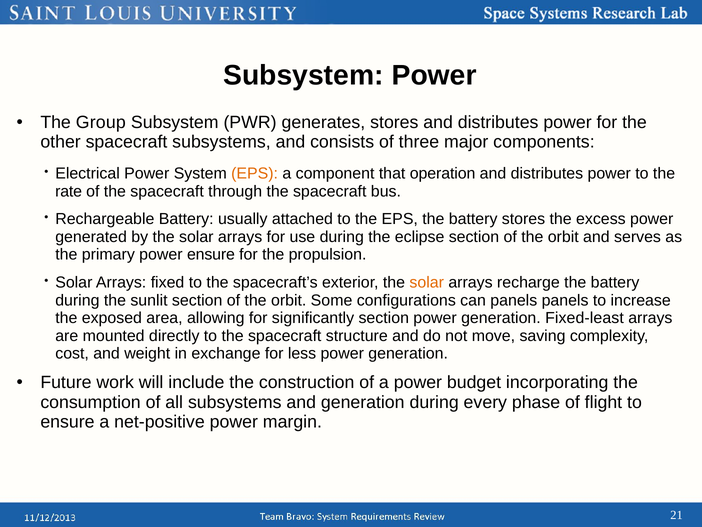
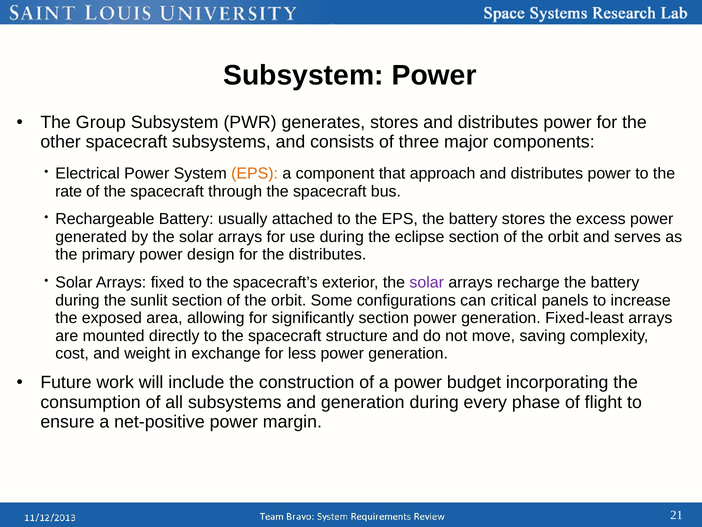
operation: operation -> approach (443, 173)
power ensure: ensure -> design (211, 255)
the propulsion: propulsion -> distributes (328, 255)
solar colour: orange -> purple (427, 282)
can panels: panels -> critical (514, 300)
